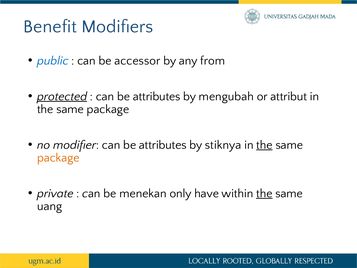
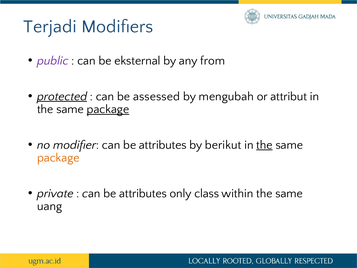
Benefit: Benefit -> Terjadi (50, 26)
public colour: blue -> purple (53, 61)
accessor: accessor -> eksternal (137, 61)
attributes: attributes -> assessed (157, 96)
package underline: none -> present (108, 109)
stiknya: stiknya -> berikut (223, 145)
menekan: menekan -> attributes (143, 193)
have: have -> class (207, 193)
the underline: present -> none (264, 193)
